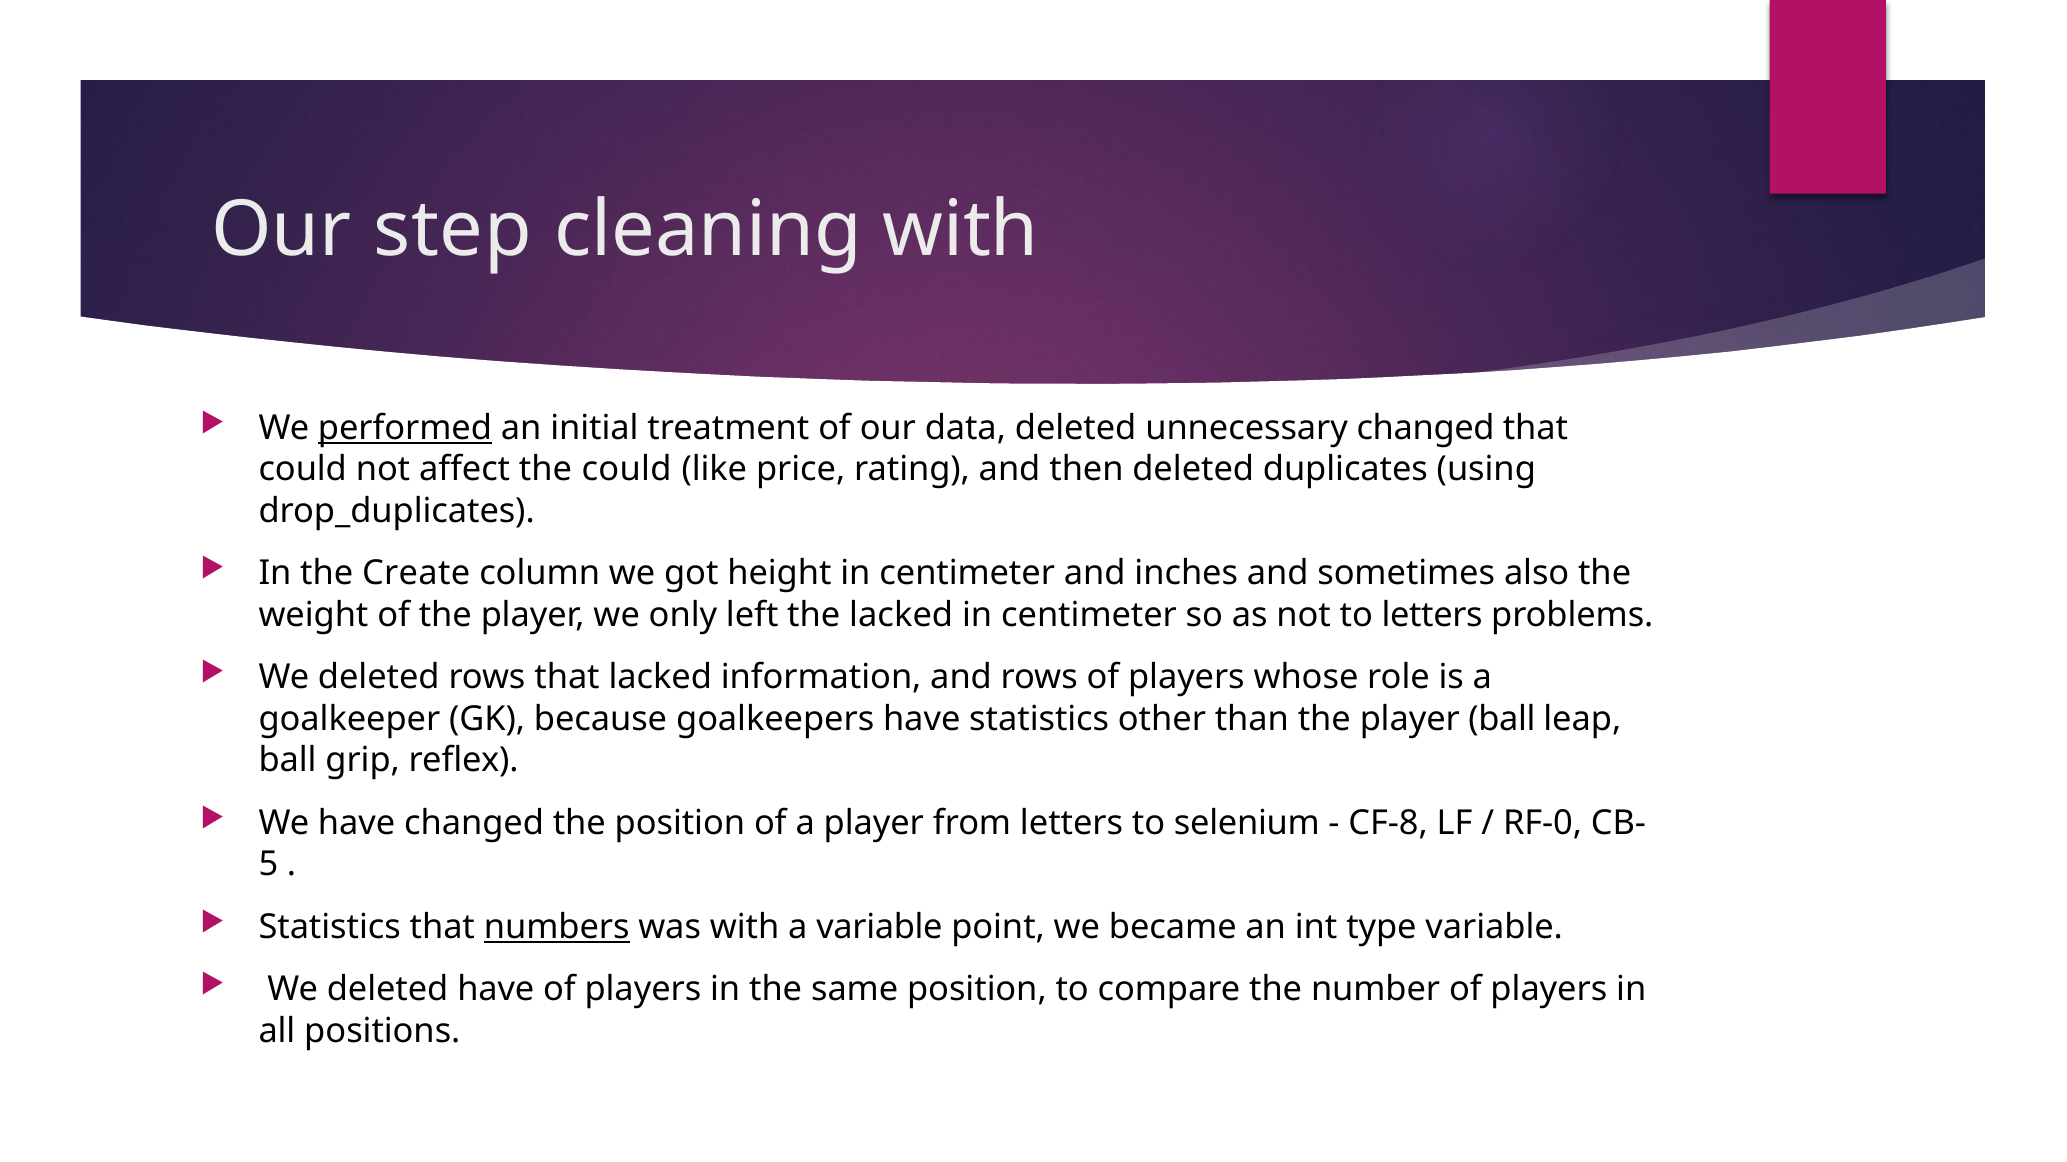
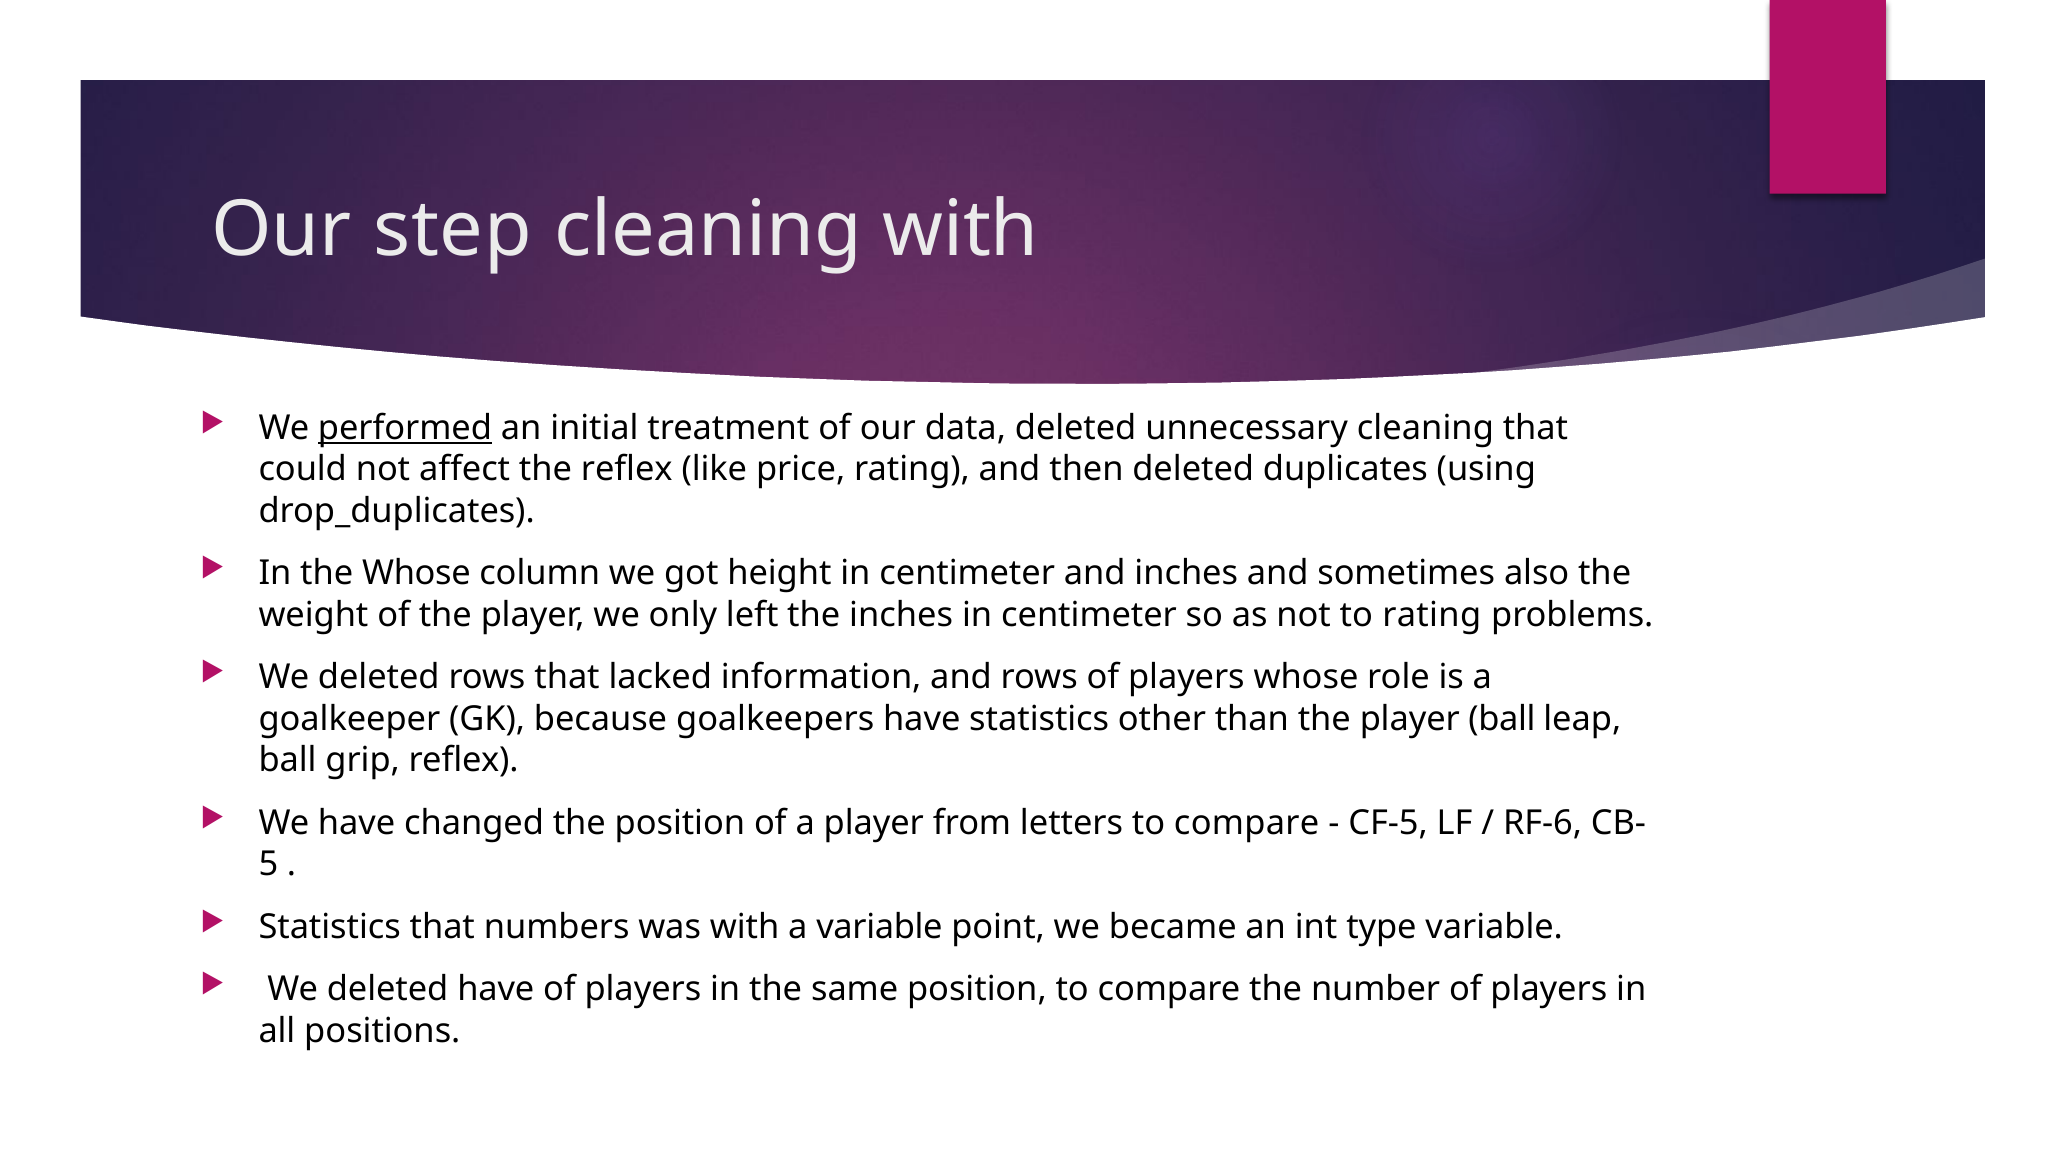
unnecessary changed: changed -> cleaning (1425, 429)
the could: could -> reflex (627, 470)
the Create: Create -> Whose (416, 574)
the lacked: lacked -> inches (901, 615)
to letters: letters -> rating (1432, 615)
letters to selenium: selenium -> compare (1247, 823)
CF-8: CF-8 -> CF-5 (1388, 823)
RF-0: RF-0 -> RF-6 (1543, 823)
numbers underline: present -> none (557, 927)
